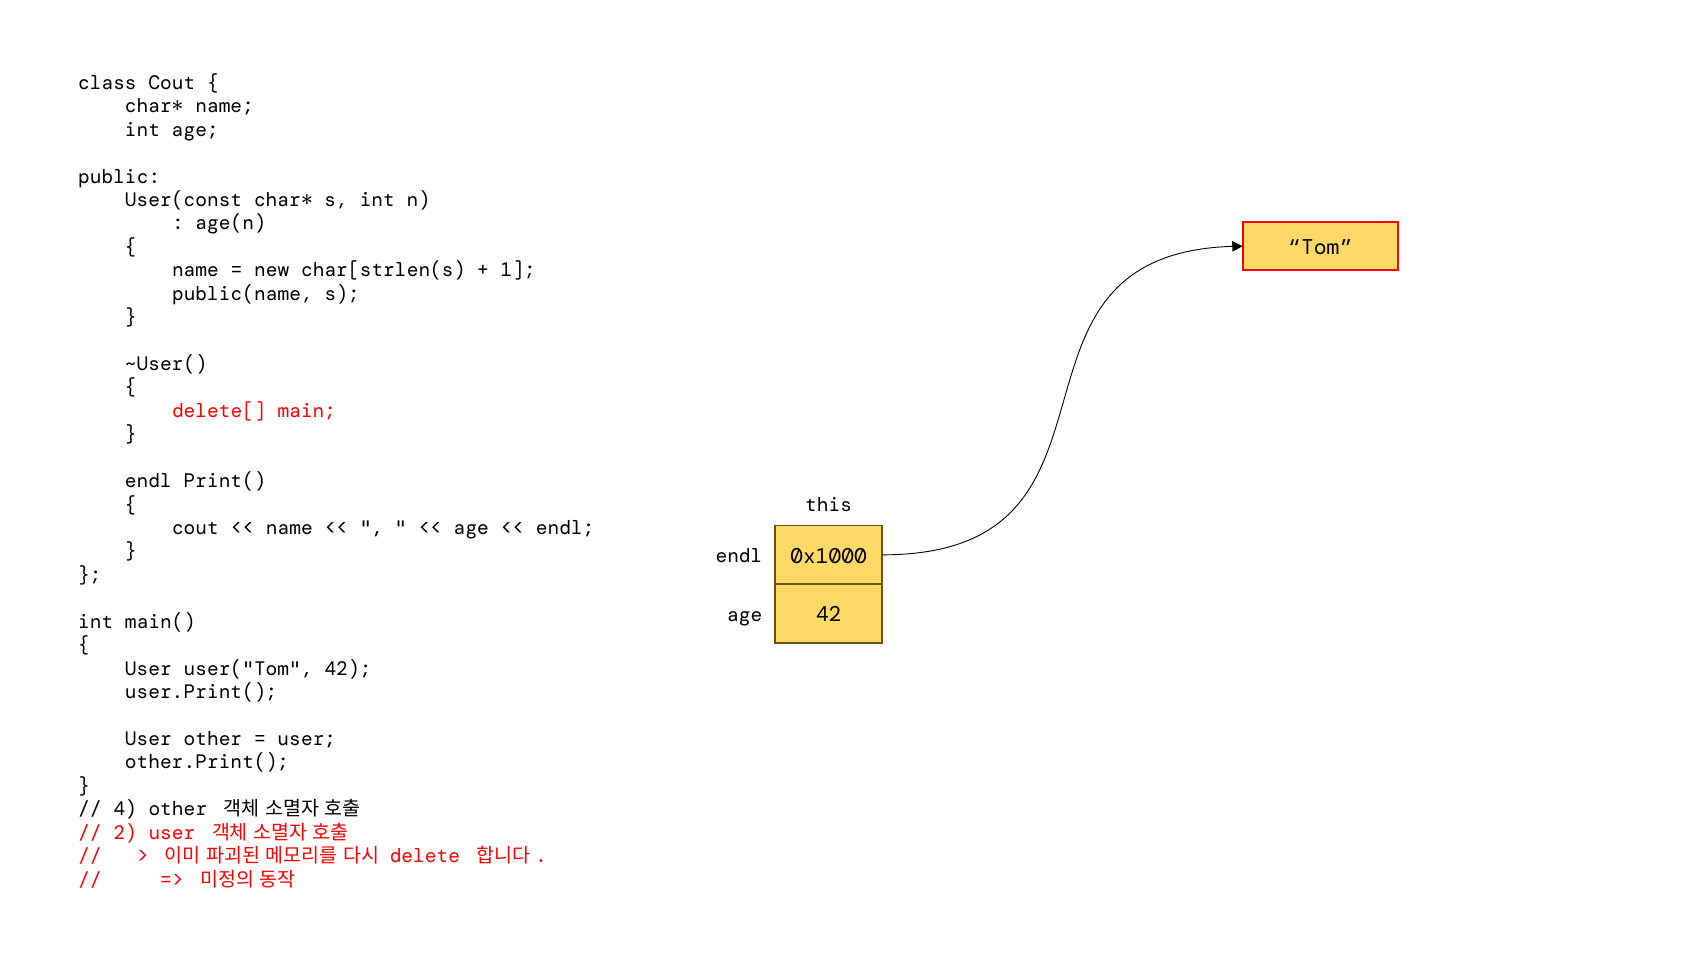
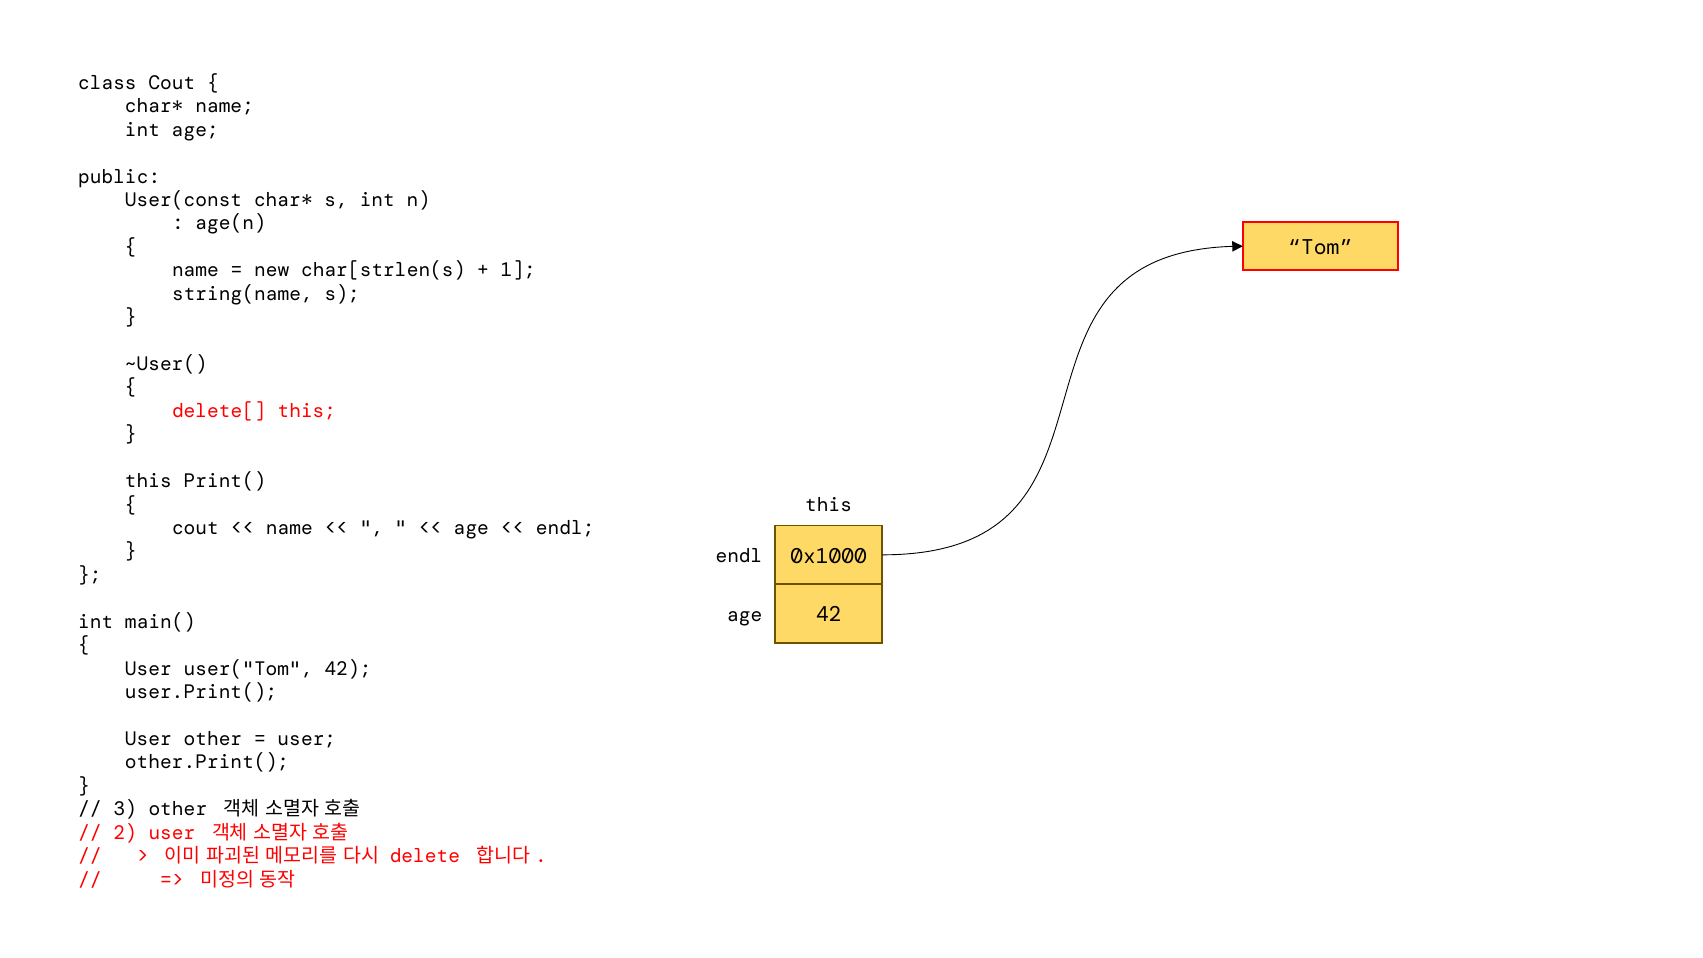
public(name: public(name -> string(name (242, 294)
delete[ main: main -> this (307, 411)
endl: endl -> this (148, 481)
4: 4 -> 3 (125, 809)
